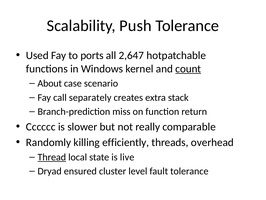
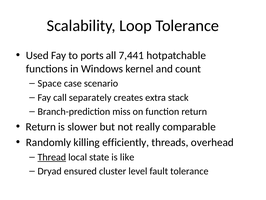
Push: Push -> Loop (136, 26)
2,647: 2,647 -> 7,441 (131, 55)
count underline: present -> none (188, 69)
About: About -> Space (50, 83)
Cccccc: Cccccc -> Return (41, 126)
live: live -> like (127, 157)
